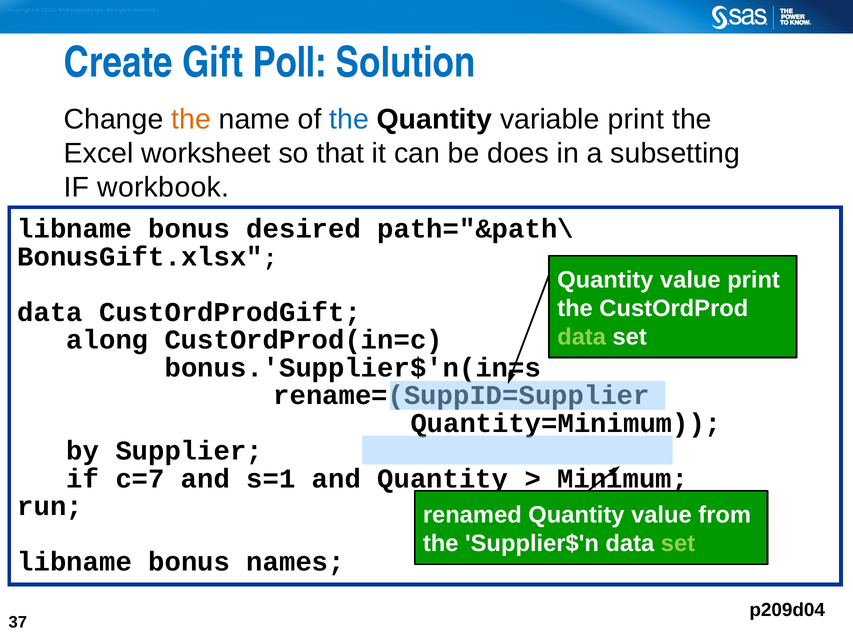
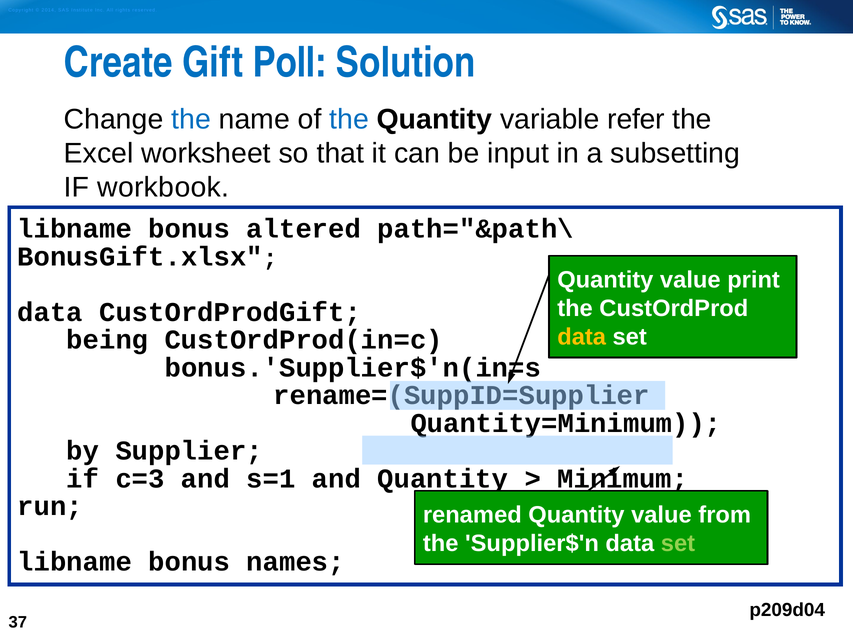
the colour: orange -> blue (191, 119)
variable print: print -> refer (636, 119)
does: does -> input (518, 153)
desired: desired -> altered (304, 229)
data colour: light green -> yellow (582, 337)
along: along -> being (107, 340)
c=7: c=7 -> c=3 (140, 479)
